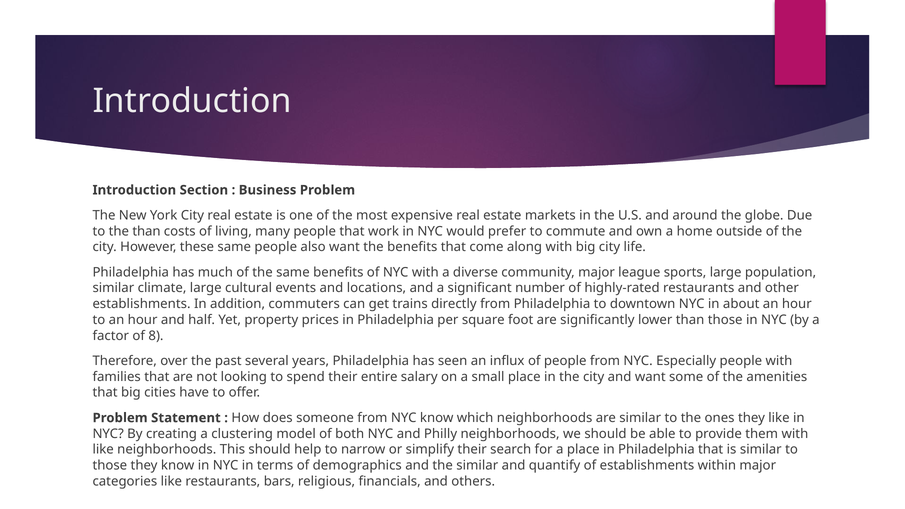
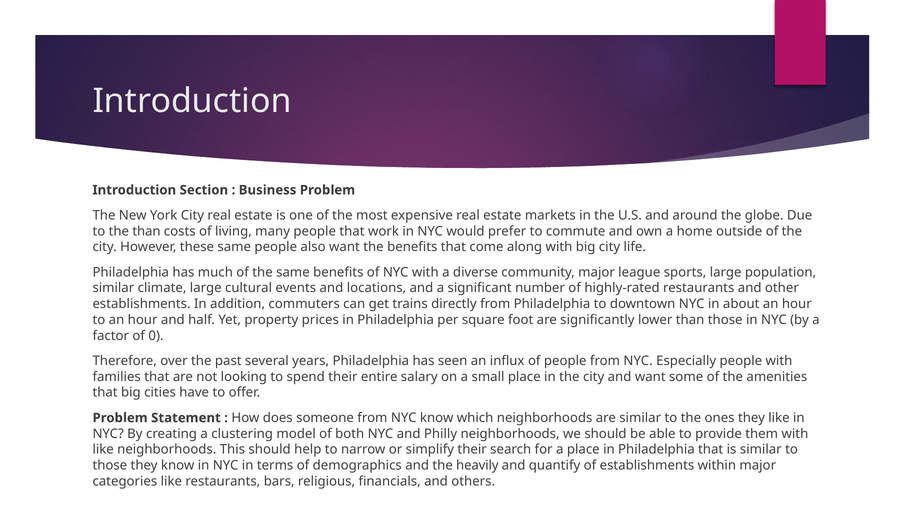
8: 8 -> 0 (156, 336)
the similar: similar -> heavily (477, 465)
